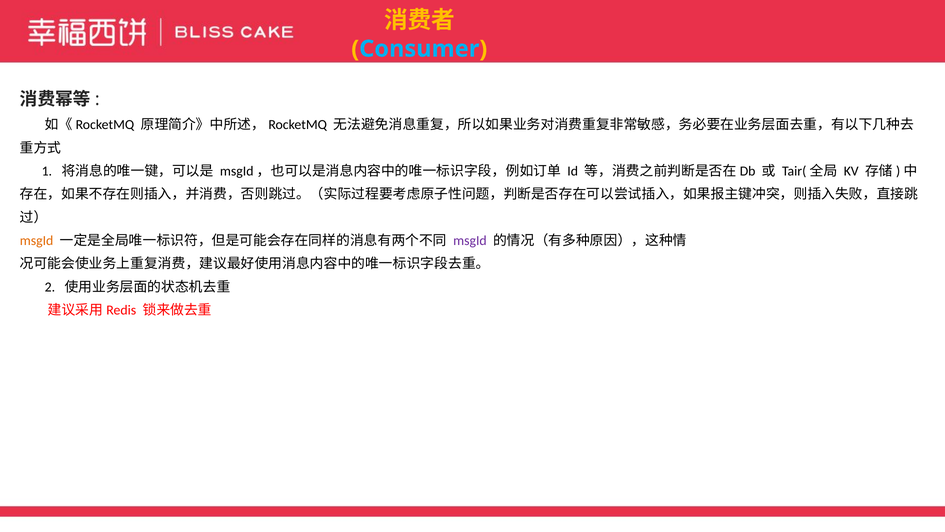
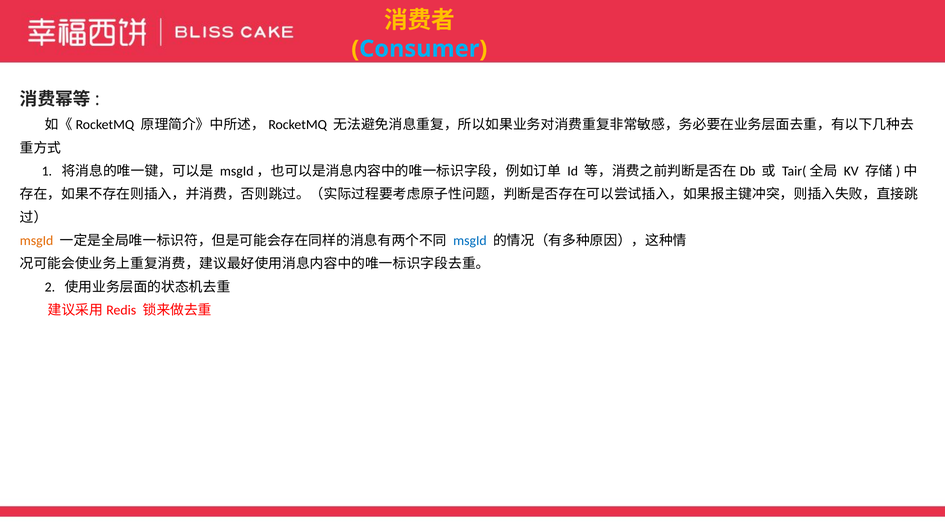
msgId colour: purple -> blue (470, 241)
